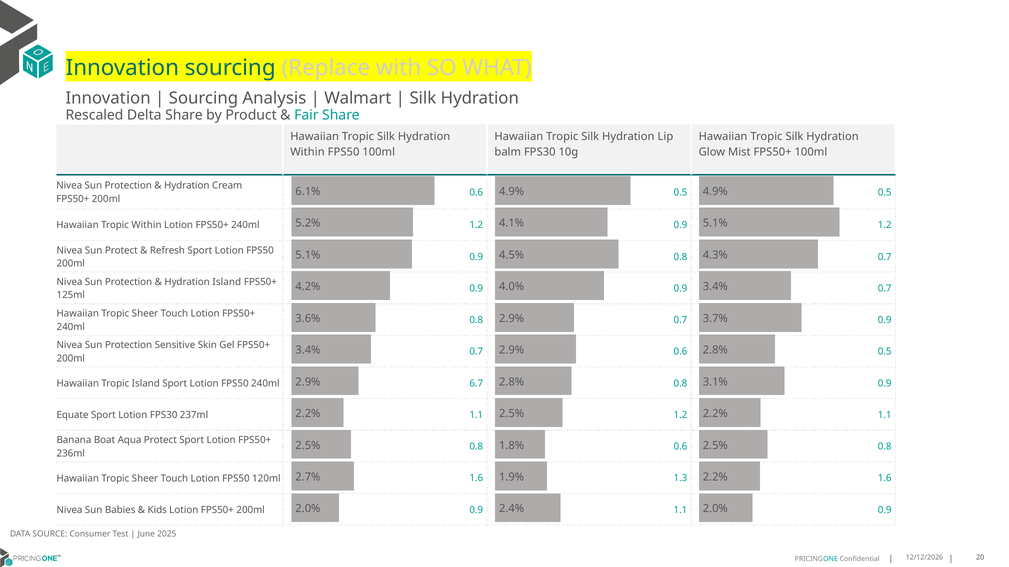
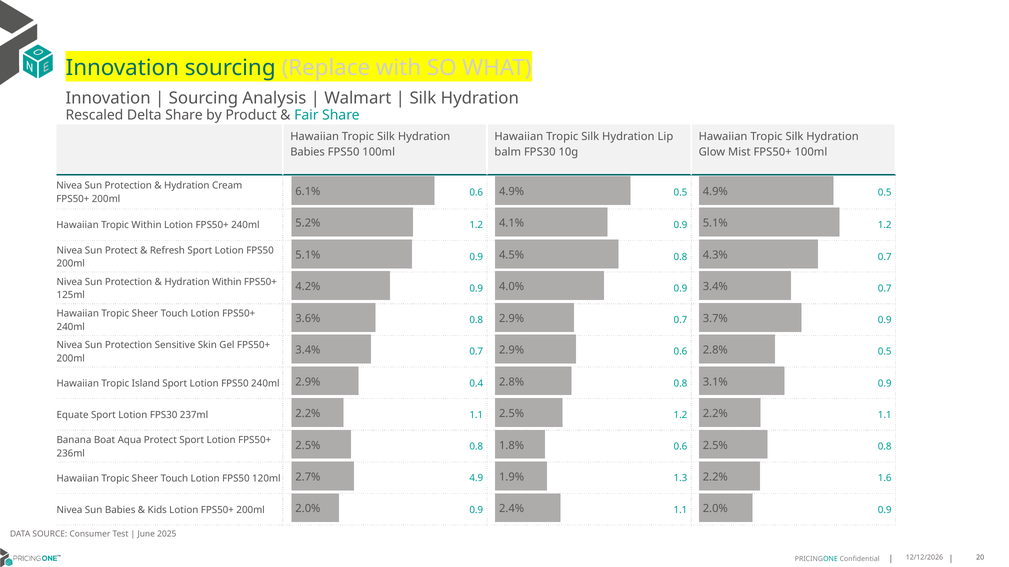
Within: Within -> Babies (308, 152)
Hydration Island: Island -> Within (227, 282)
6.7: 6.7 -> 0.4 (476, 384)
120ml 1.6: 1.6 -> 4.9 (476, 479)
